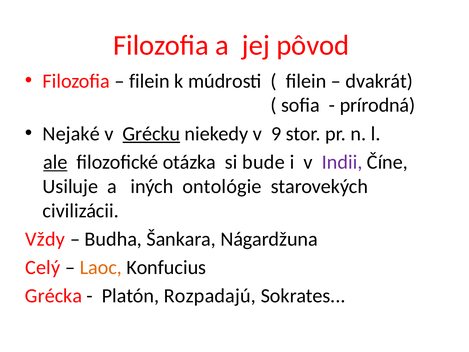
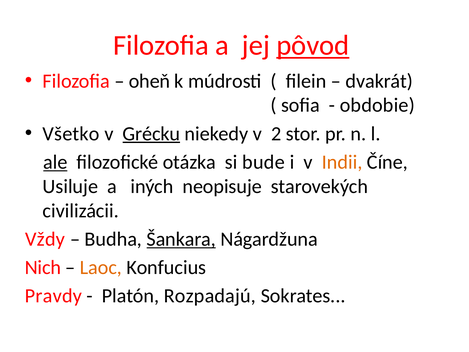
pôvod underline: none -> present (313, 45)
filein: filein -> oheň (150, 81)
prírodná: prírodná -> obdobie (377, 105)
Nejaké: Nejaké -> Všetko (71, 134)
9: 9 -> 2 (276, 134)
Indii colour: purple -> orange (342, 162)
ontológie: ontológie -> neopisuje (222, 186)
Šankara underline: none -> present (181, 239)
Celý: Celý -> Nich (43, 267)
Grécka: Grécka -> Pravdy (53, 296)
